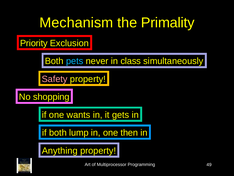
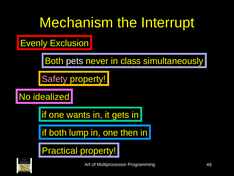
Primality: Primality -> Interrupt (168, 23)
Priority: Priority -> Evenly (34, 43)
pets colour: light blue -> white (75, 61)
shopping: shopping -> idealized (51, 97)
Anything: Anything -> Practical (60, 150)
